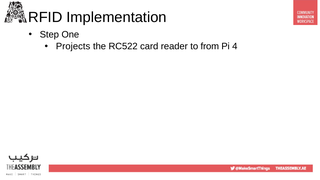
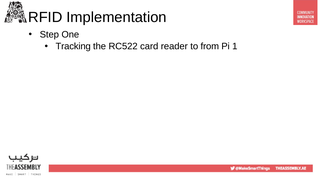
Projects: Projects -> Tracking (73, 46)
4: 4 -> 1 (235, 46)
